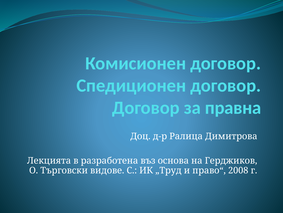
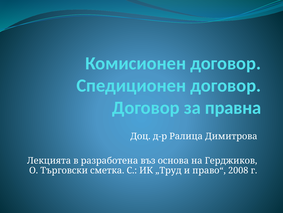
видове: видове -> сметка (107, 170)
